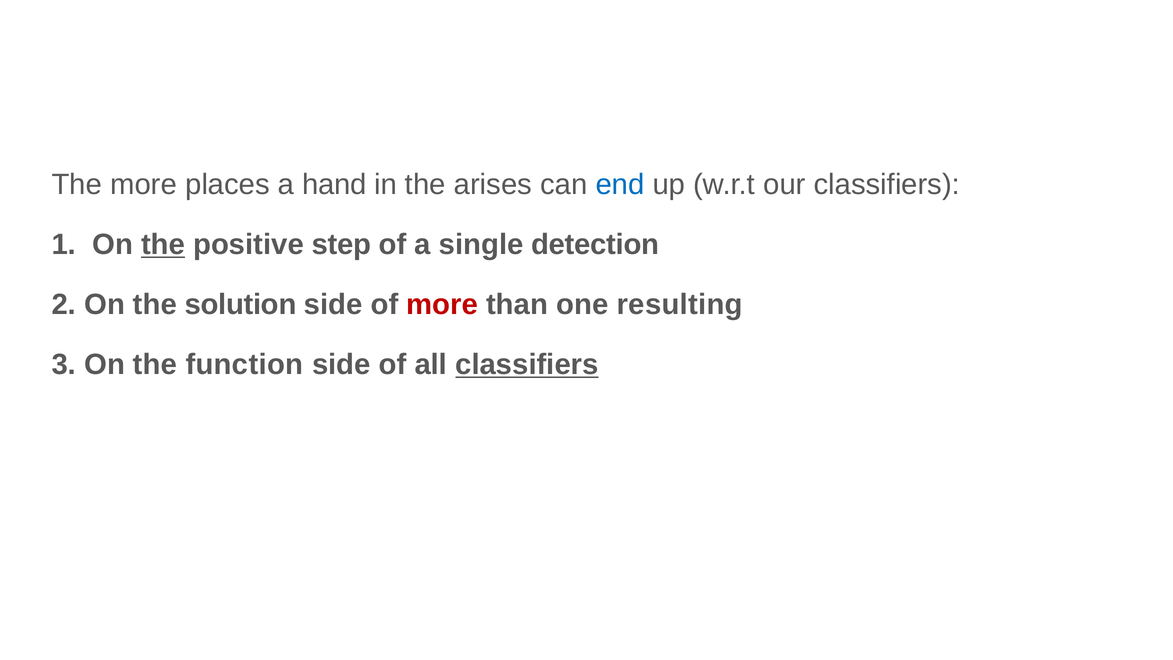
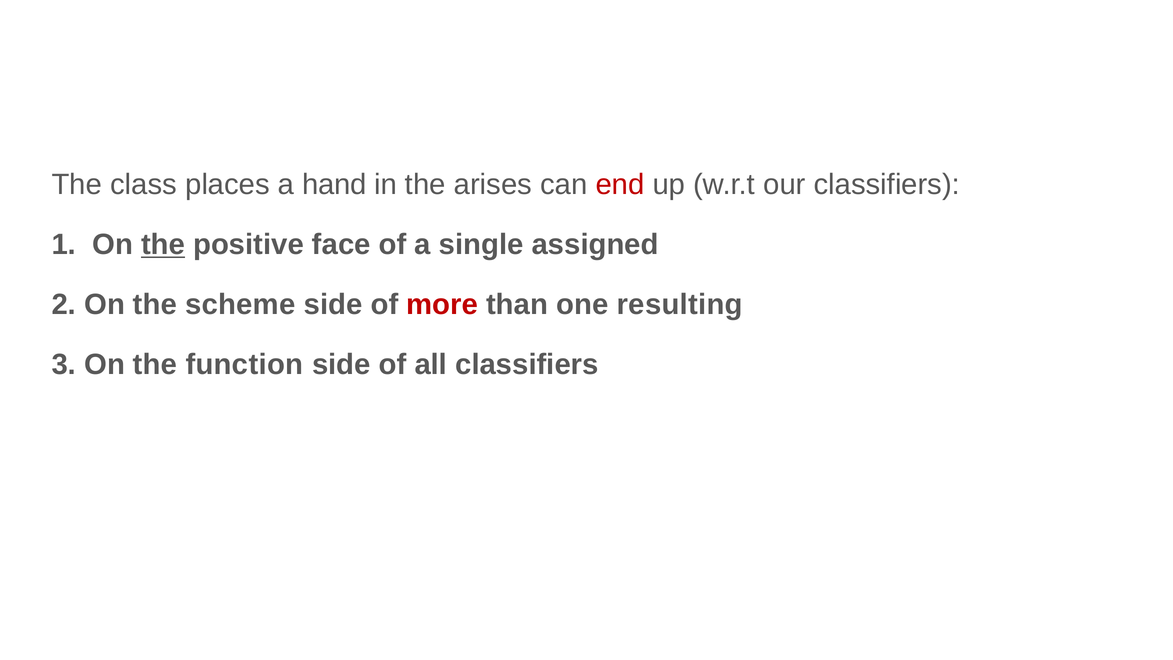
The more: more -> class (144, 184)
end colour: blue -> red (620, 184)
step: step -> face (341, 244)
detection: detection -> assigned (595, 244)
solution: solution -> scheme (240, 304)
classifiers underline: present -> none (527, 364)
